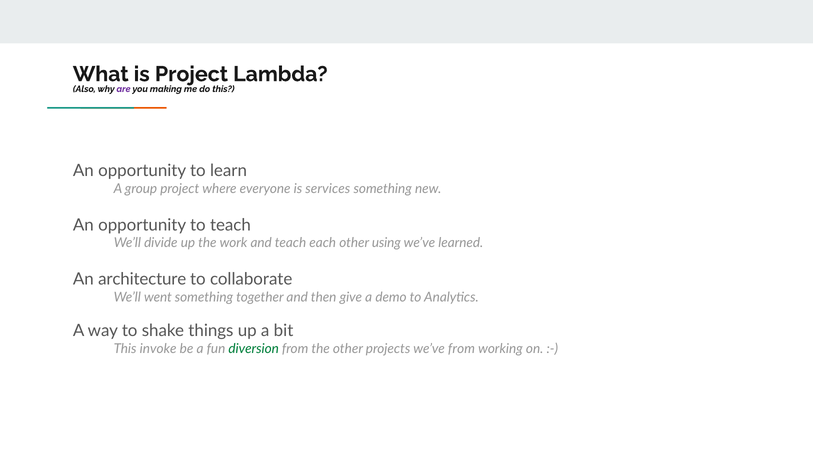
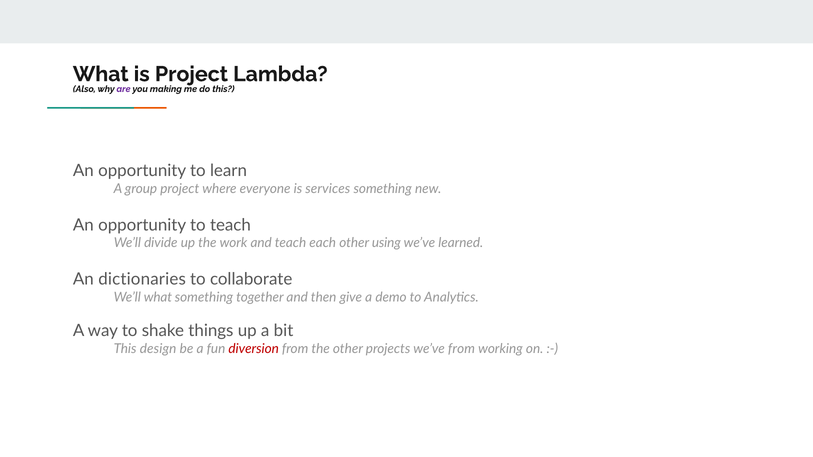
architecture: architecture -> dictionaries (142, 279)
We’ll went: went -> what (158, 297)
invoke: invoke -> design (158, 349)
diversion colour: green -> red (254, 349)
